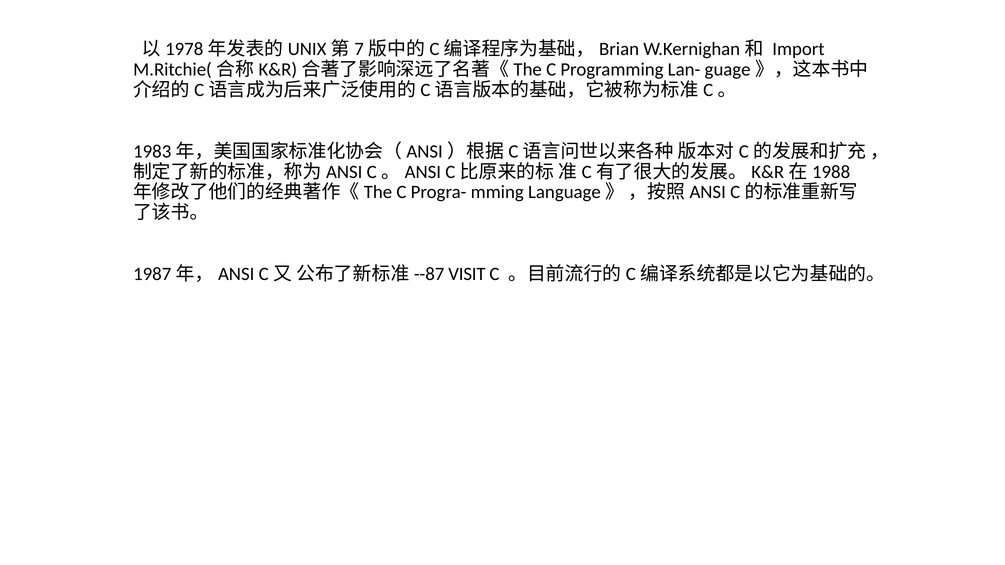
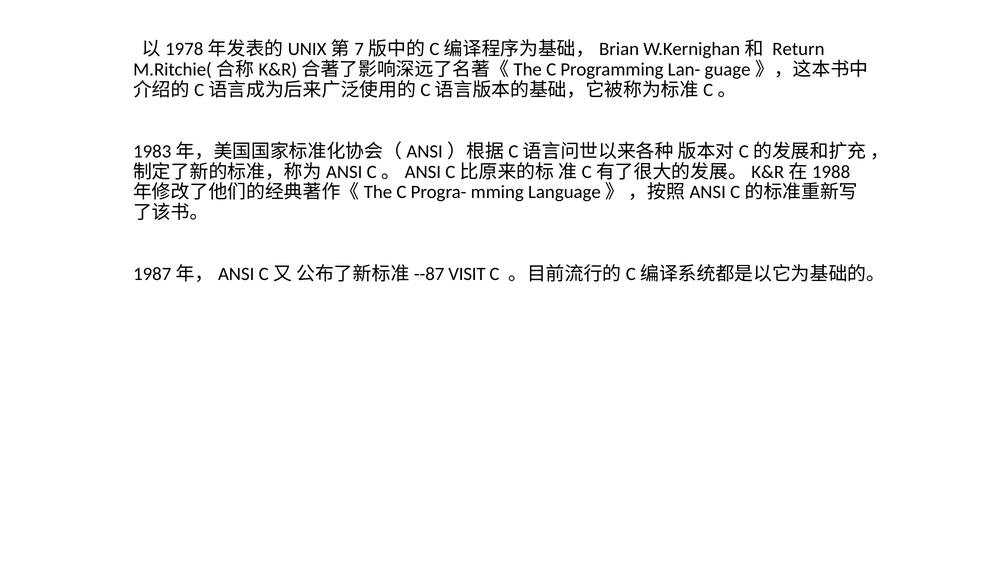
Import: Import -> Return (798, 49)
